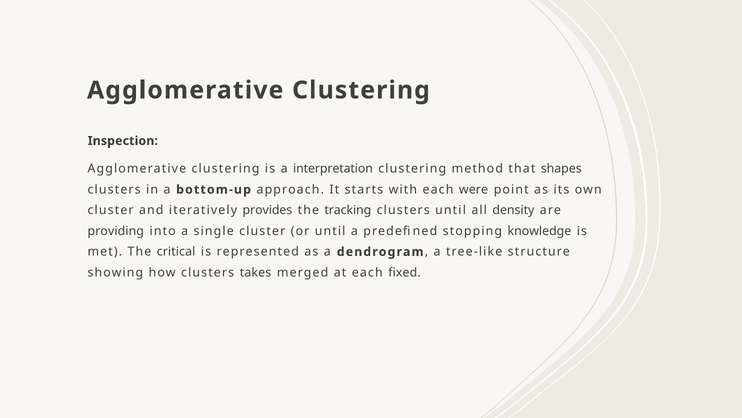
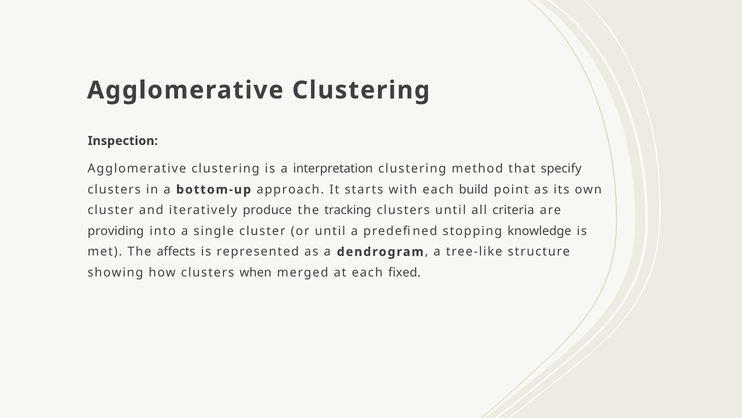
shapes: shapes -> specify (561, 169)
were: were -> build (474, 189)
provides: provides -> produce (267, 210)
density: density -> criteria (513, 210)
critical: critical -> affects (176, 251)
takes: takes -> when (256, 272)
